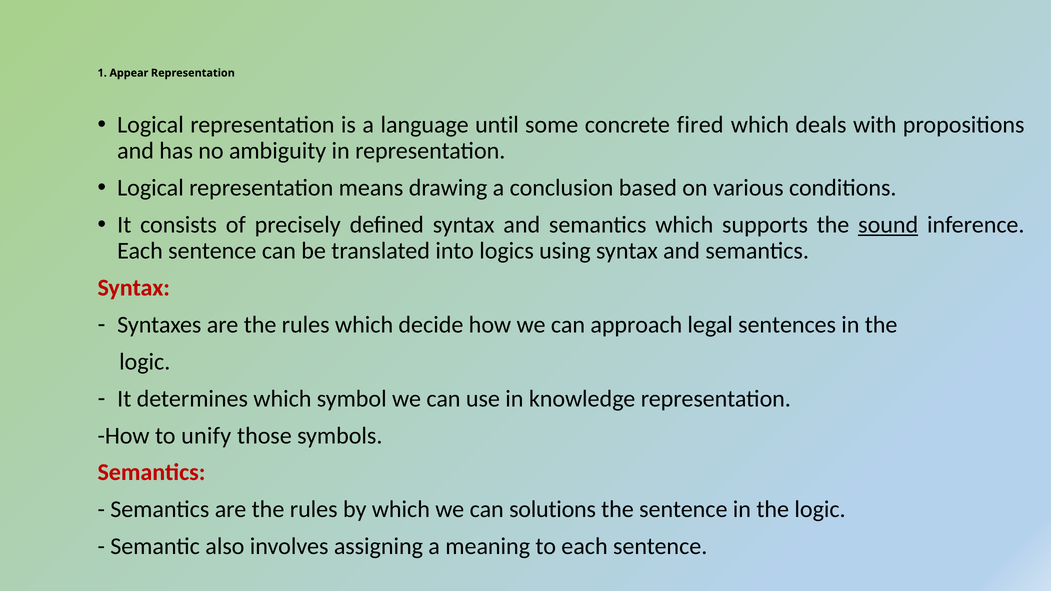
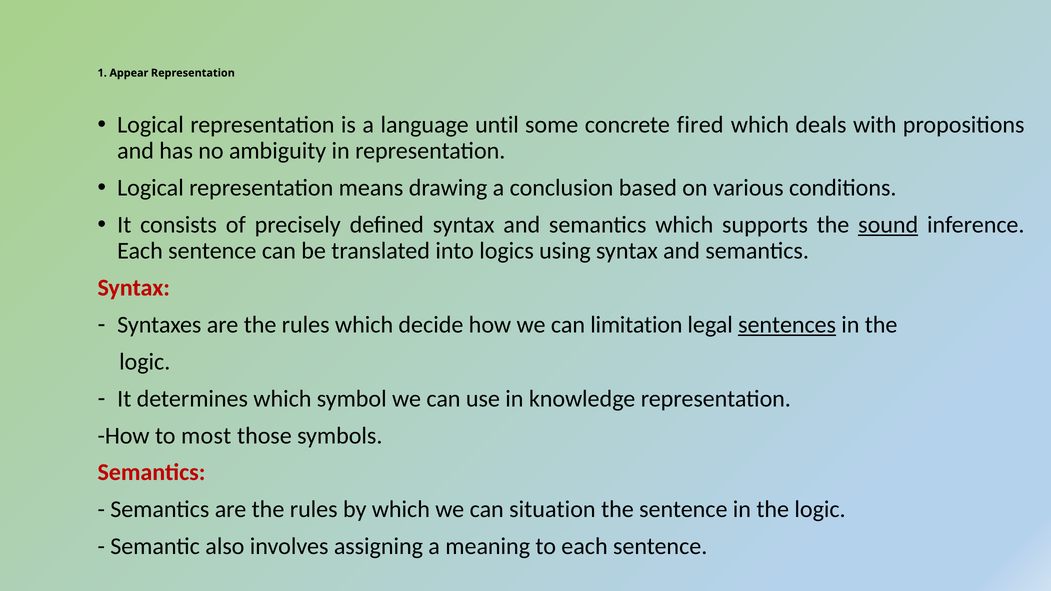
approach: approach -> limitation (636, 325)
sentences underline: none -> present (787, 325)
unify: unify -> most (206, 436)
solutions: solutions -> situation (552, 510)
